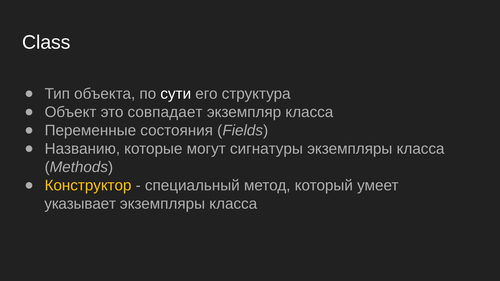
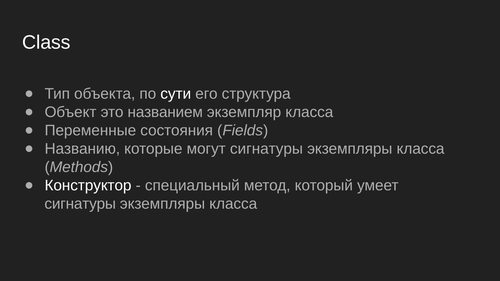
совпадает: совпадает -> названием (165, 112)
Конструктор colour: yellow -> white (88, 186)
указывает: указывает -> сигнатуры (80, 204)
